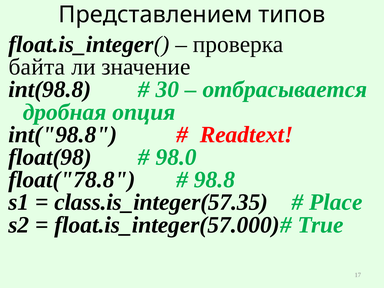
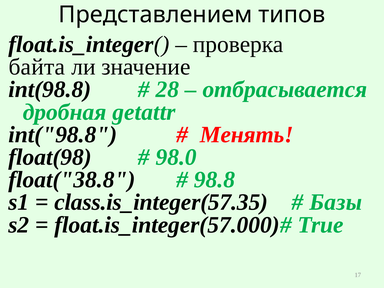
30: 30 -> 28 (167, 89)
опция: опция -> getattr (144, 112)
Readtext: Readtext -> Менять (247, 135)
float("78.8: float("78.8 -> float("38.8 (72, 180)
Place: Place -> Базы (336, 202)
